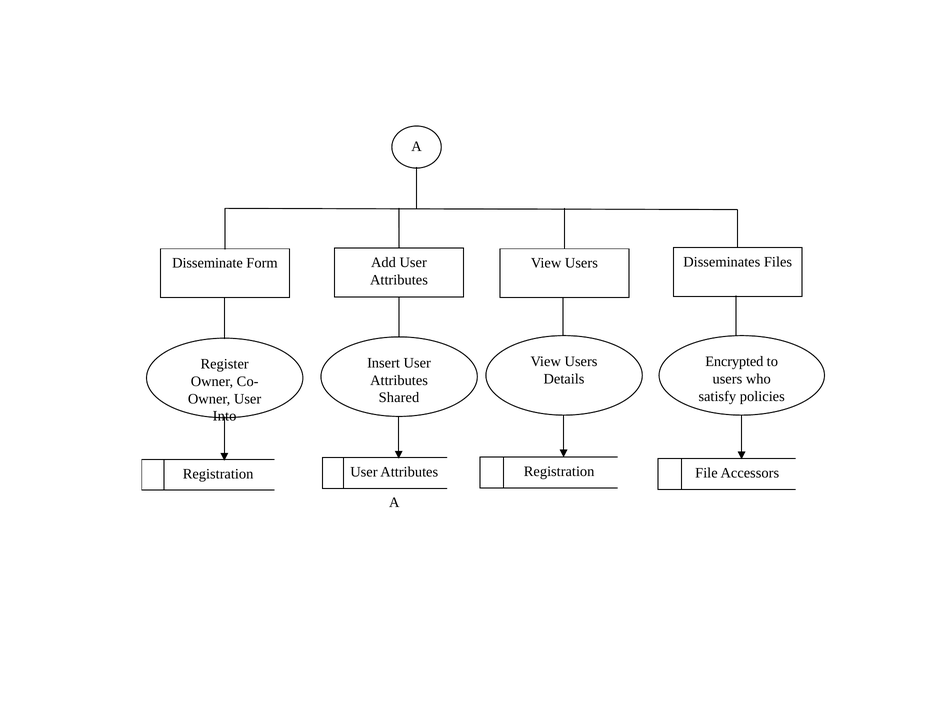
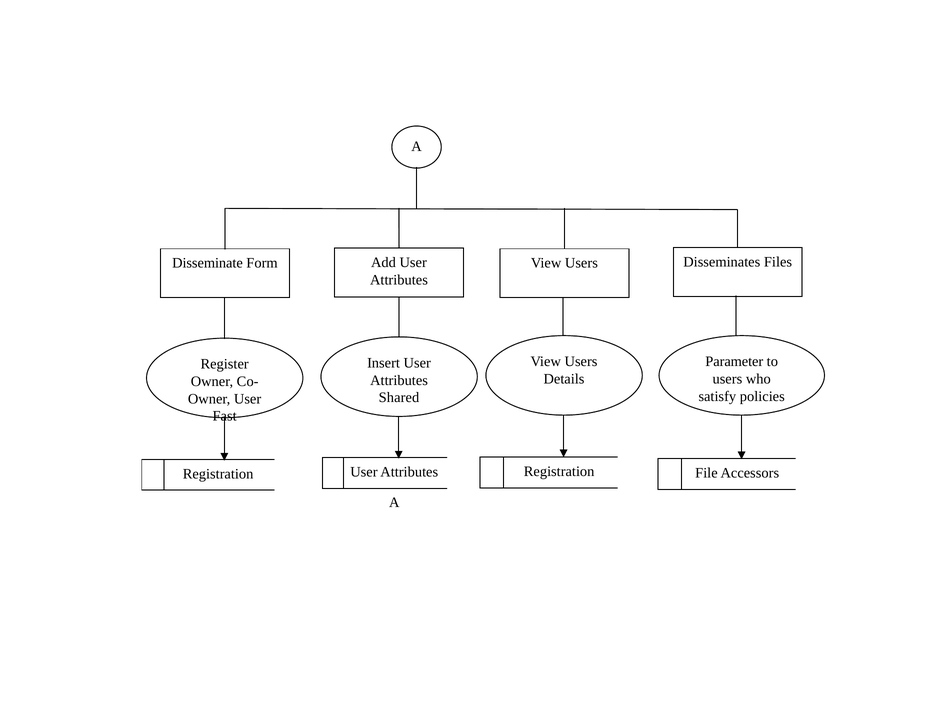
Encrypted: Encrypted -> Parameter (734, 361)
Into: Into -> Fast (225, 416)
